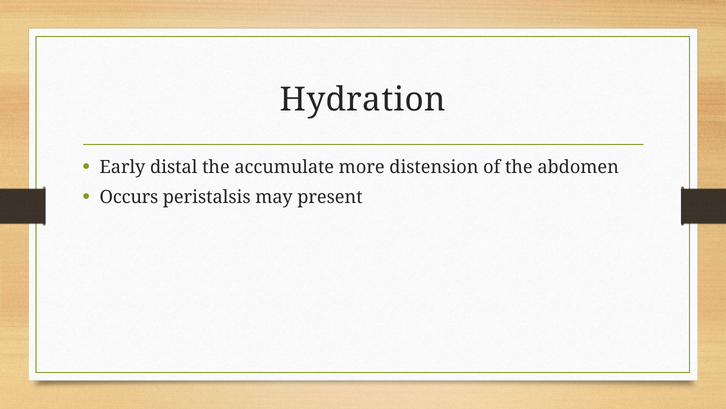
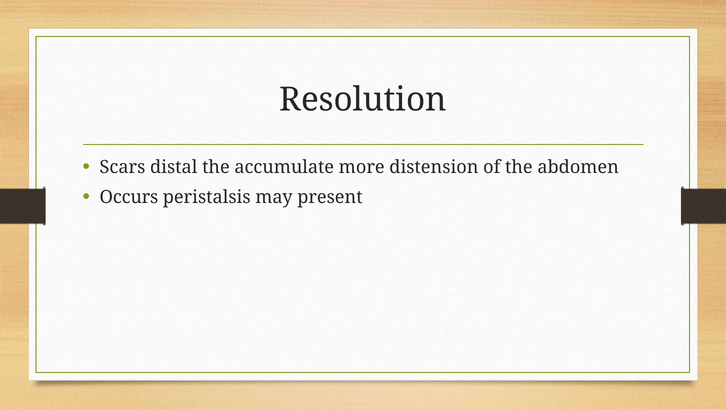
Hydration: Hydration -> Resolution (363, 100)
Early: Early -> Scars (122, 167)
